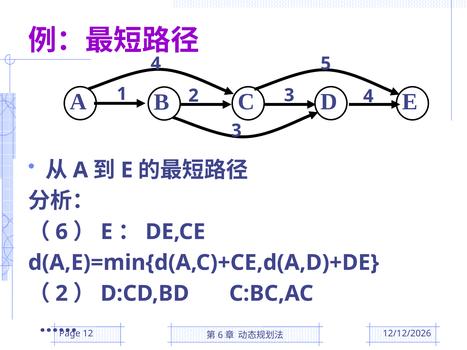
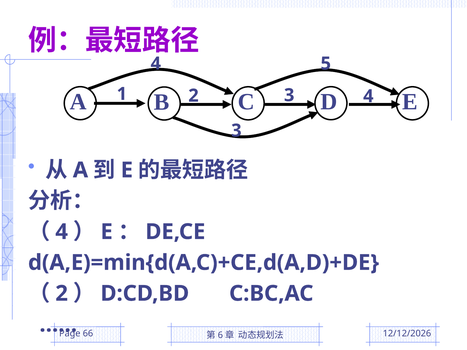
6: 6 -> 4 (62, 232)
12: 12 -> 66 (88, 334)
